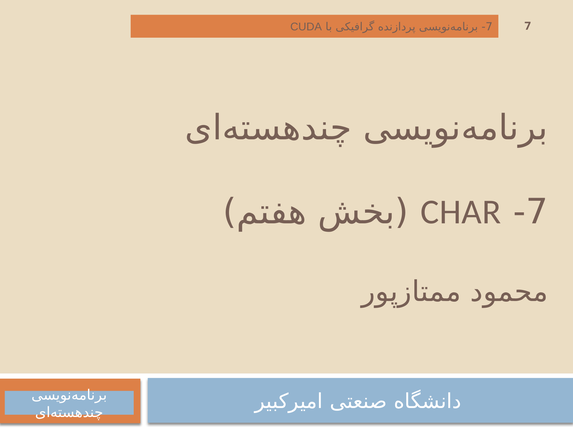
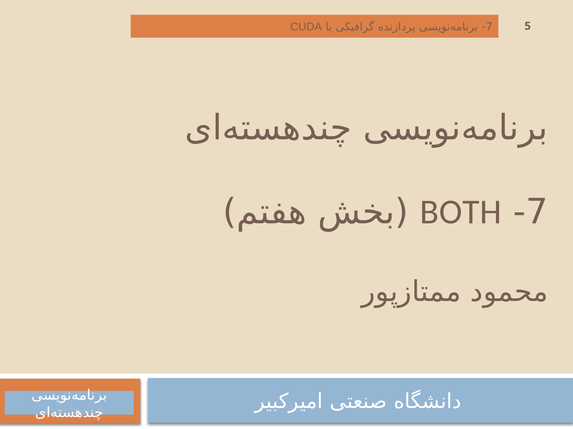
CUDA 7: 7 -> 5 (528, 26)
CHAR: CHAR -> BOTH (461, 212)
